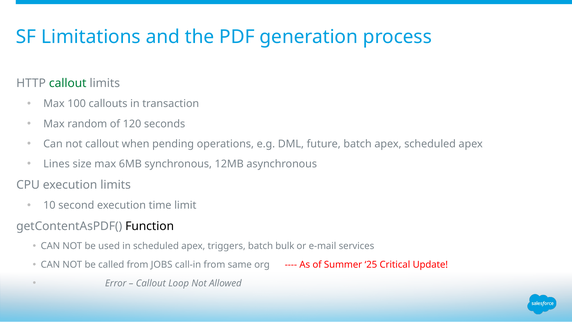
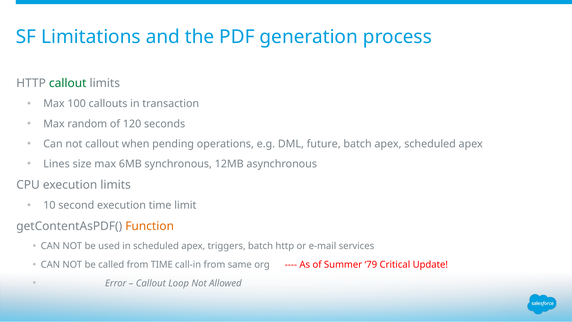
Function colour: black -> orange (150, 226)
batch bulk: bulk -> http (285, 246)
from JOBS: JOBS -> TIME (162, 265)
25: 25 -> 79 (371, 265)
